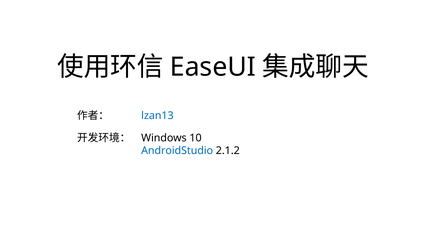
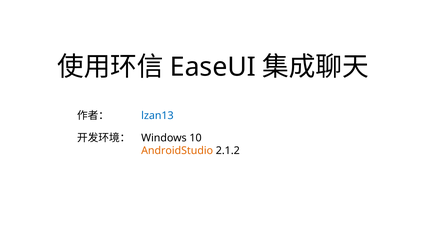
AndroidStudio colour: blue -> orange (177, 151)
